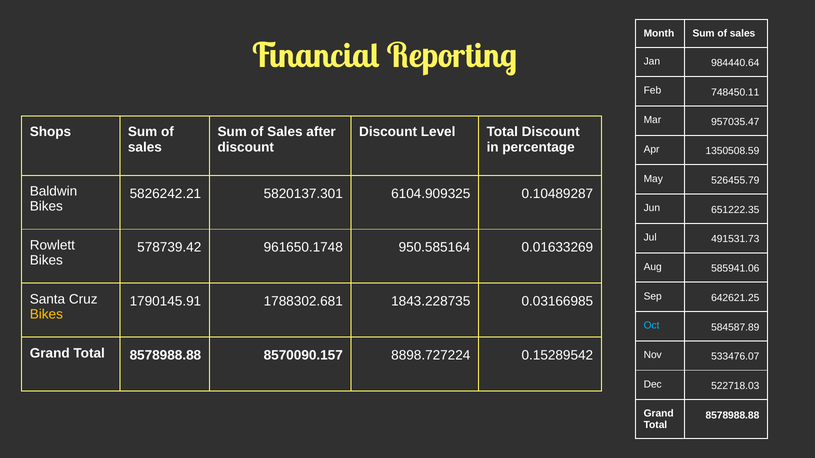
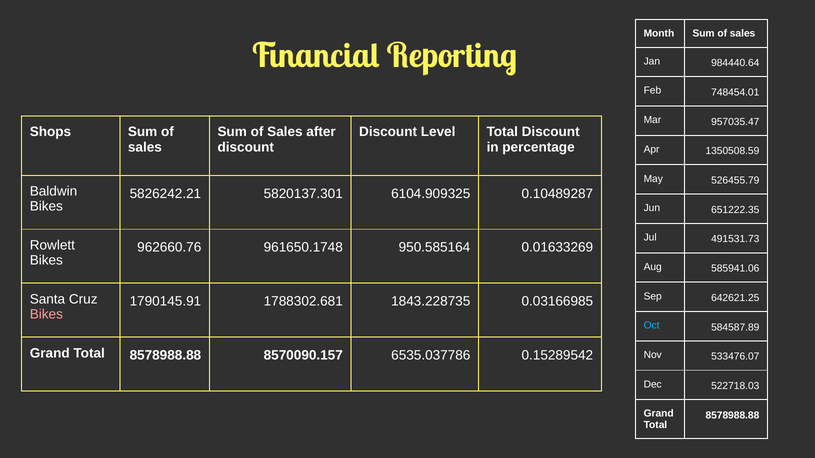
748450.11: 748450.11 -> 748454.01 (735, 92)
578739.42: 578739.42 -> 962660.76 (169, 248)
Bikes colour: yellow -> pink (46, 315)
8898.727224: 8898.727224 -> 6535.037786 (431, 356)
